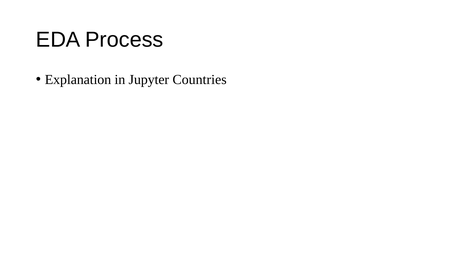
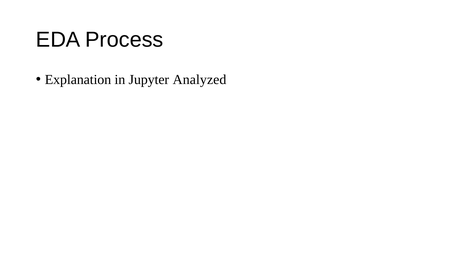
Countries: Countries -> Analyzed (200, 80)
